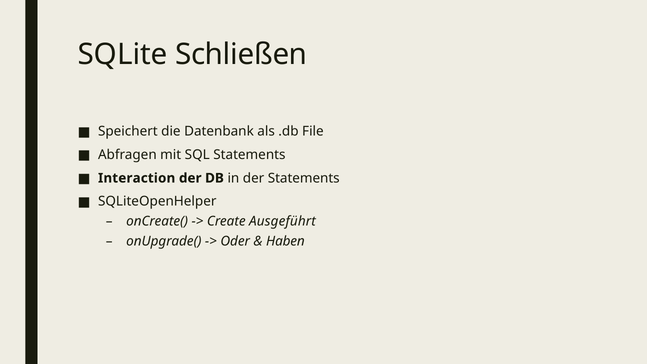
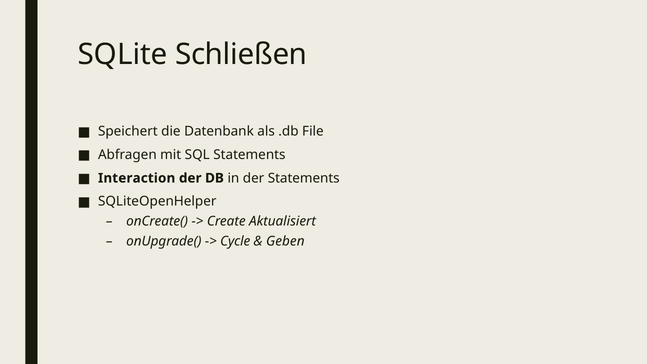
Ausgeführt: Ausgeführt -> Aktualisiert (283, 221)
Oder: Oder -> Cycle (235, 241)
Haben: Haben -> Geben (285, 241)
